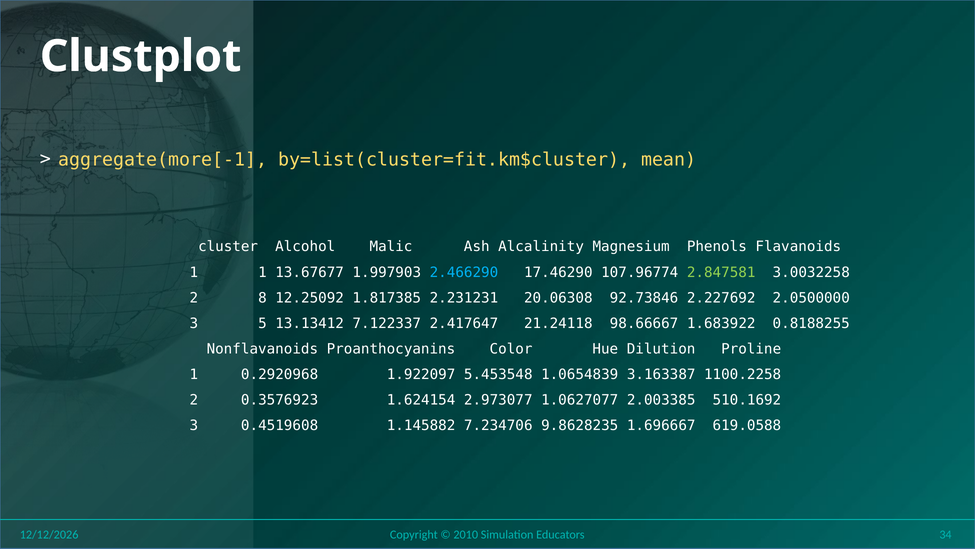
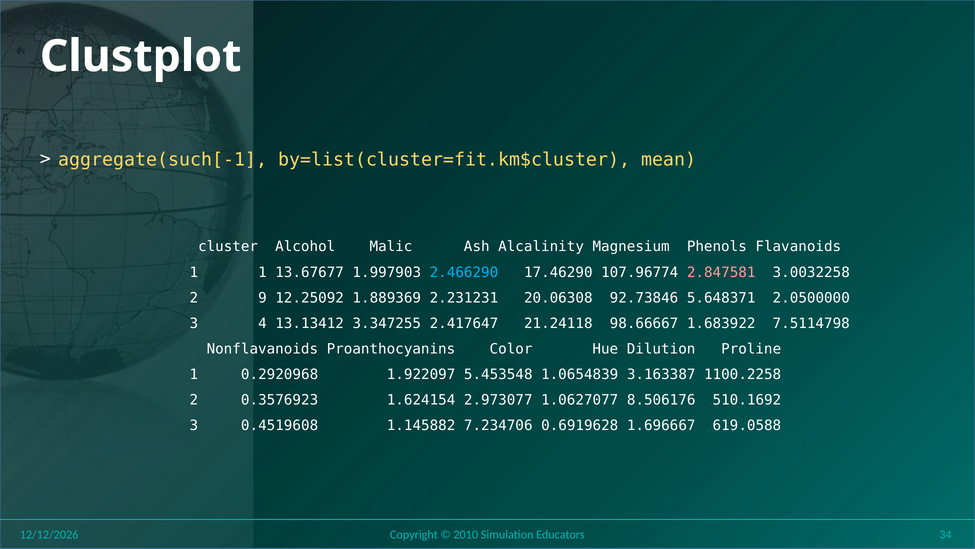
aggregate(more[-1: aggregate(more[-1 -> aggregate(such[-1 (163, 159)
2.847581 colour: light green -> pink (721, 272)
8: 8 -> 9 (262, 298)
1.817385: 1.817385 -> 1.889369 (387, 298)
2.227692: 2.227692 -> 5.648371 (721, 298)
5: 5 -> 4 (262, 323)
7.122337: 7.122337 -> 3.347255 (387, 323)
0.8188255: 0.8188255 -> 7.5114798 (811, 323)
2.003385: 2.003385 -> 8.506176 (661, 400)
9.8628235: 9.8628235 -> 0.6919628 (580, 425)
